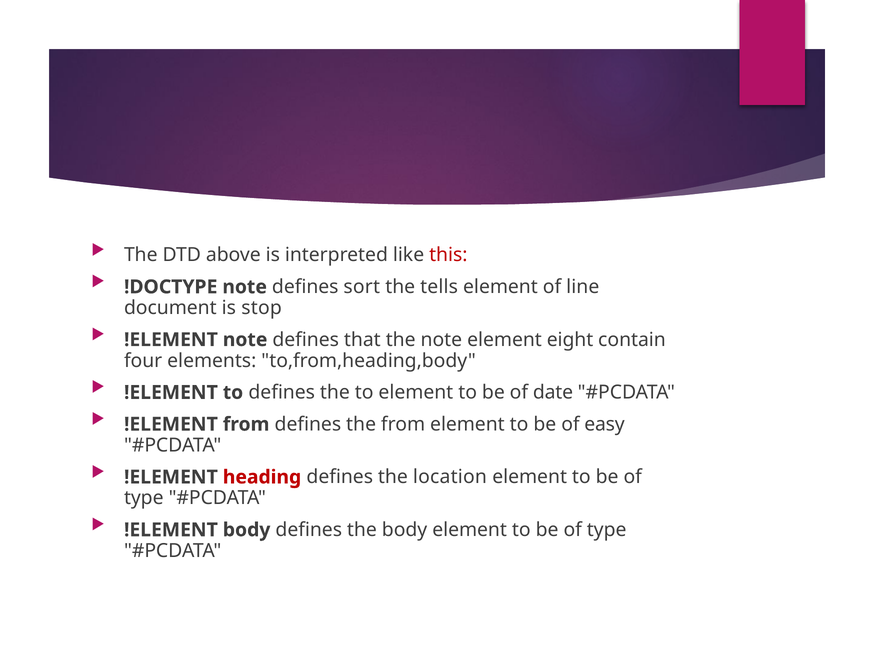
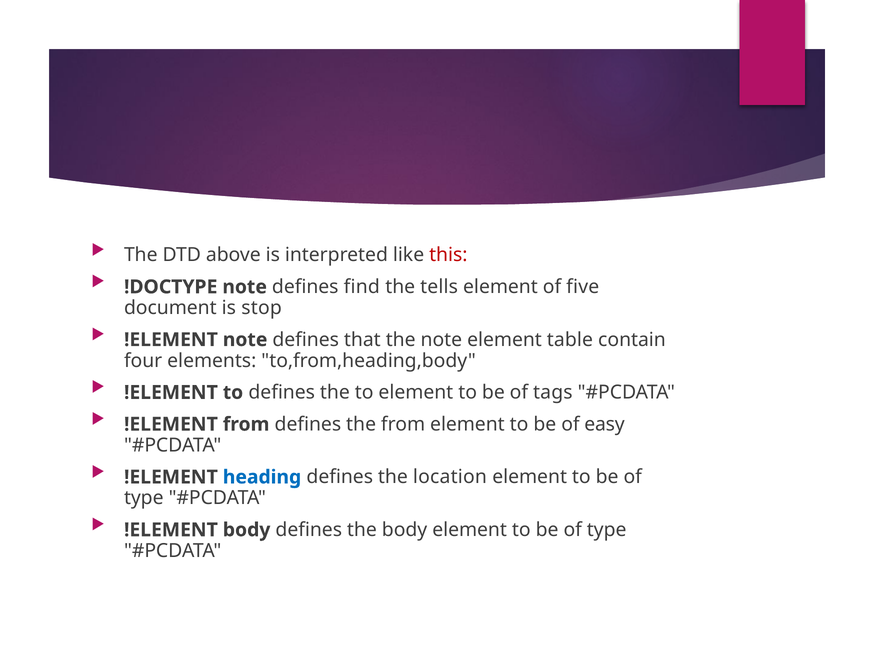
sort: sort -> find (362, 287)
line: line -> five (583, 287)
eight: eight -> table (570, 340)
date: date -> tags (553, 392)
heading colour: red -> blue (262, 477)
